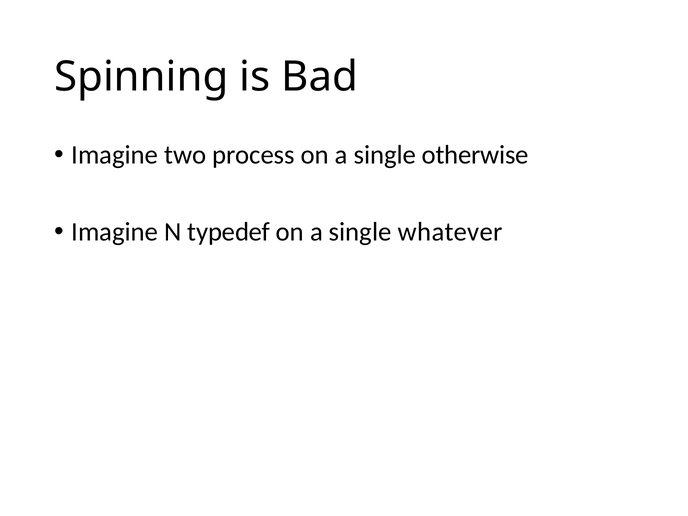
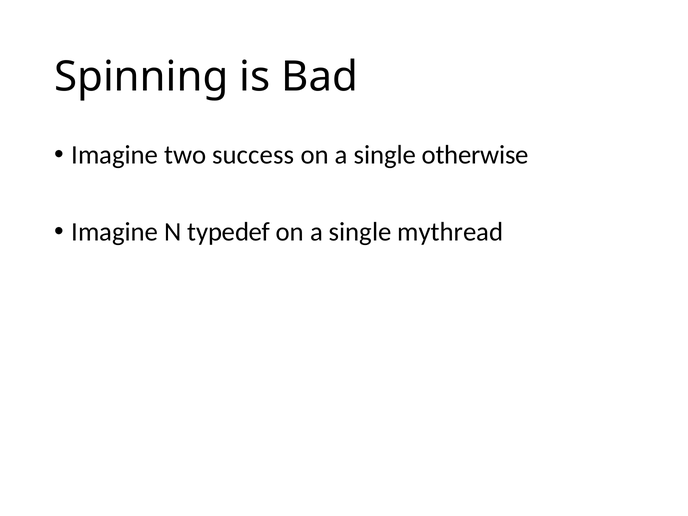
process: process -> success (253, 155)
whatever: whatever -> mythread (450, 232)
